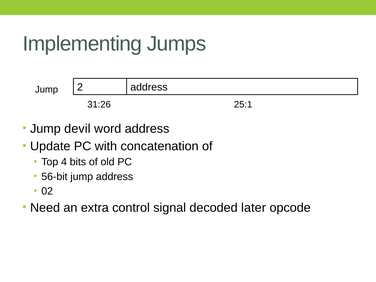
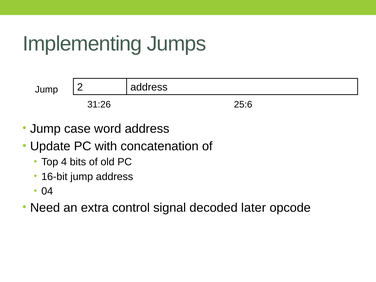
25:1: 25:1 -> 25:6 (243, 104)
devil: devil -> case (77, 129)
56-bit: 56-bit -> 16-bit (54, 177)
02: 02 -> 04 (47, 191)
